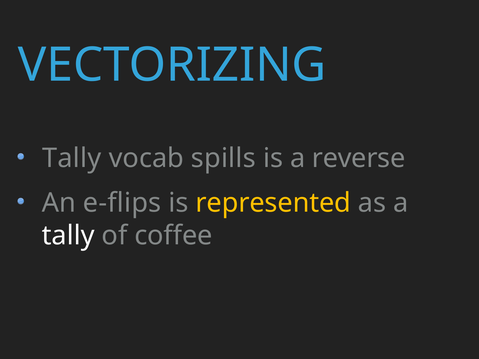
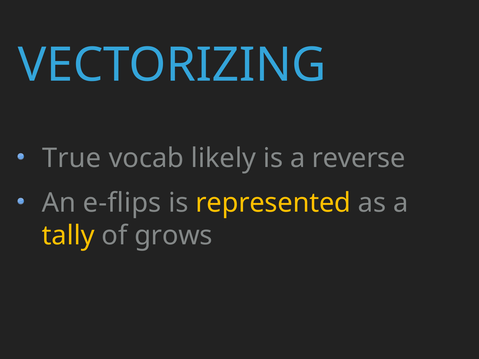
Tally: Tally -> True (72, 158)
spills: spills -> likely (223, 158)
tally colour: white -> yellow (68, 236)
coffee: coffee -> grows (173, 236)
